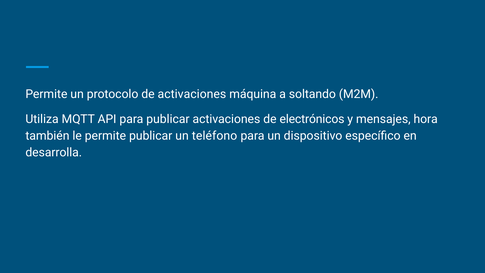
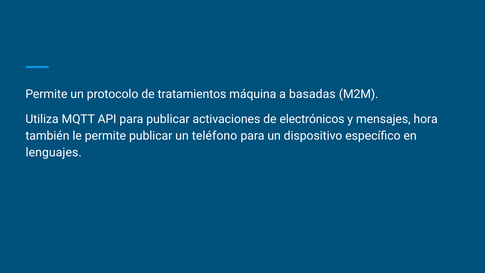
de activaciones: activaciones -> tratamientos (192, 94)
soltando: soltando -> basadas (312, 94)
desarrolla: desarrolla -> lenguajes (54, 152)
